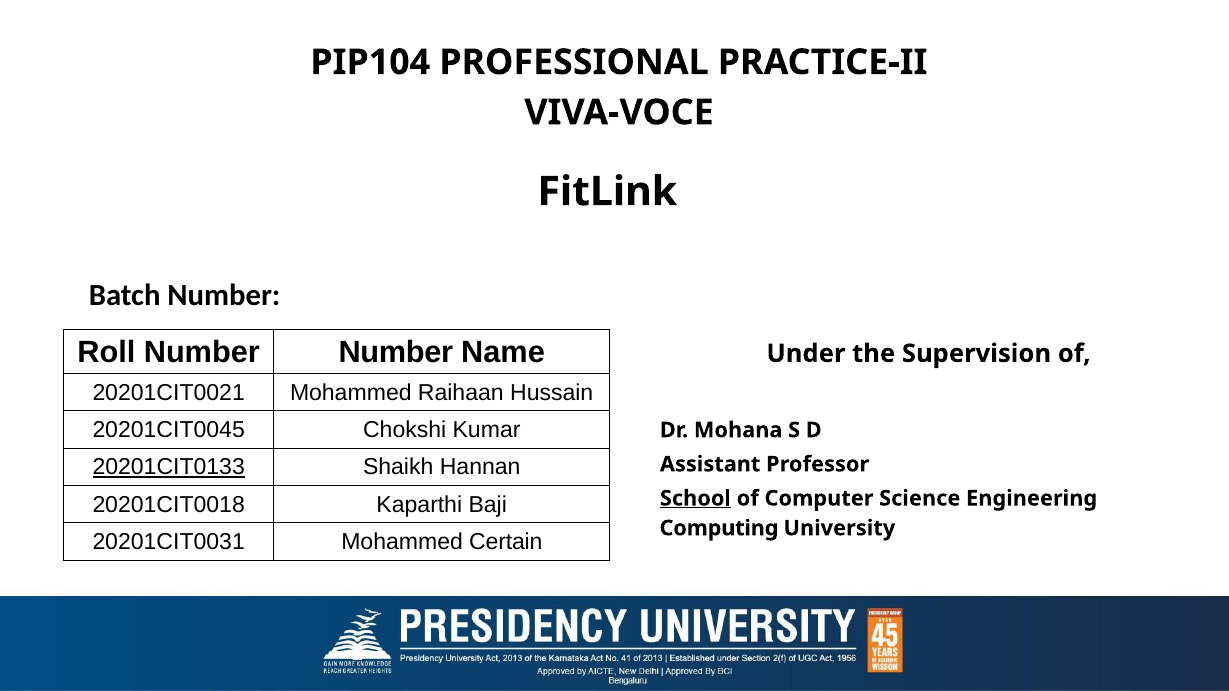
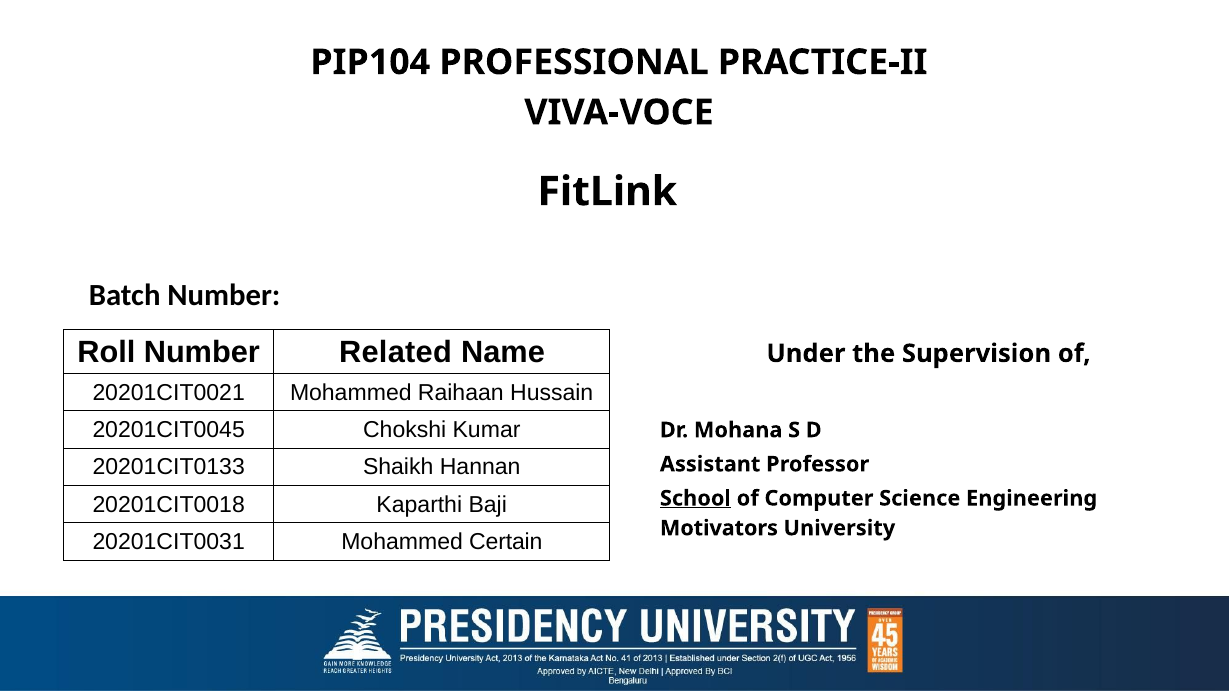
Number Number: Number -> Related (395, 352)
20201CIT0133 underline: present -> none (169, 467)
Computing: Computing -> Motivators (719, 528)
